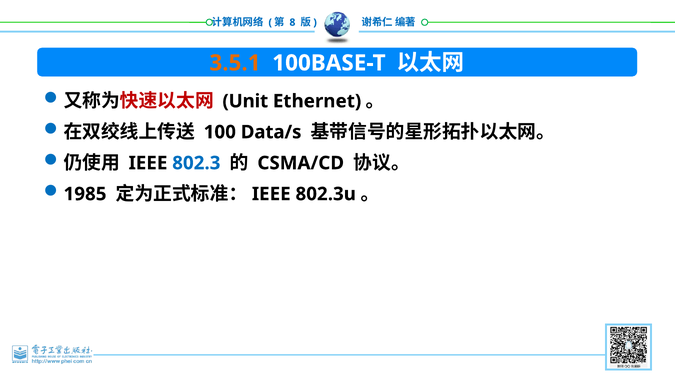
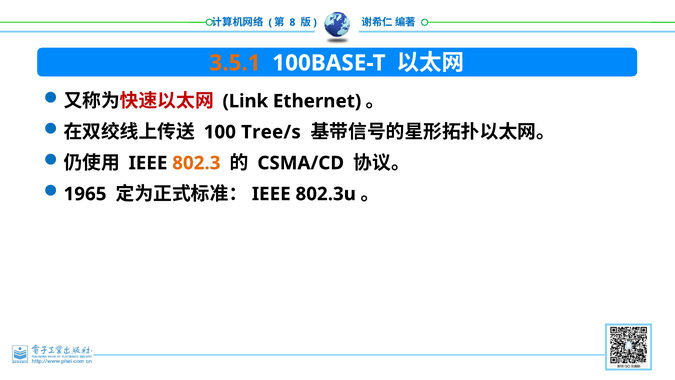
Unit: Unit -> Link (245, 101)
Data/s: Data/s -> Tree/s (271, 132)
802.3 colour: blue -> orange (196, 163)
1985: 1985 -> 1965 (85, 194)
